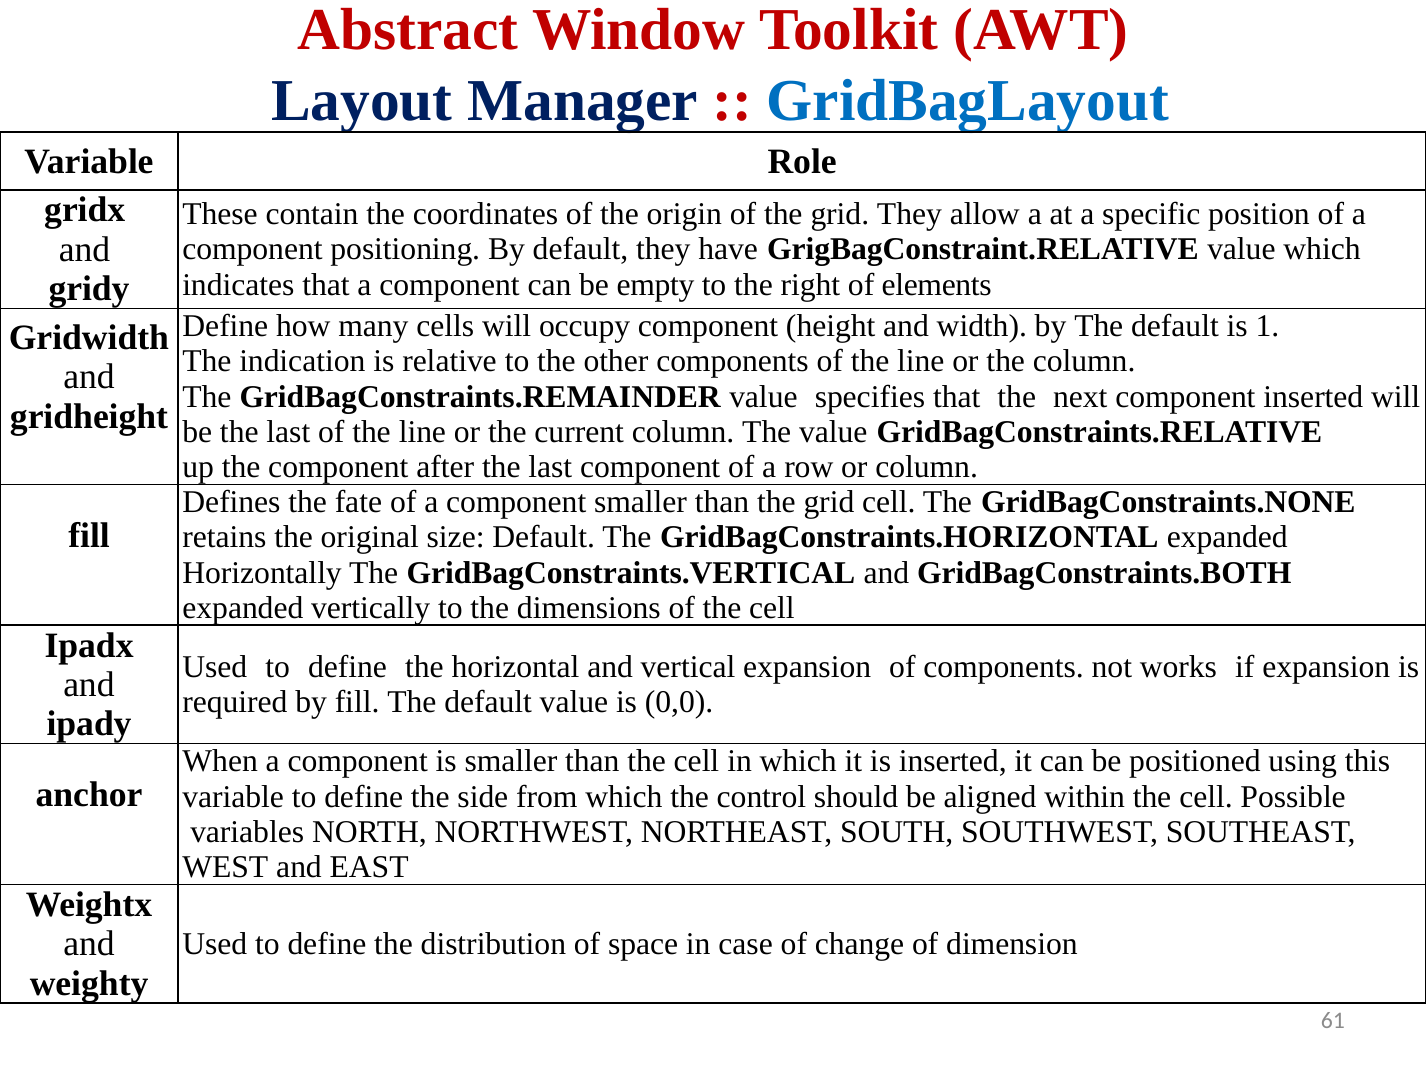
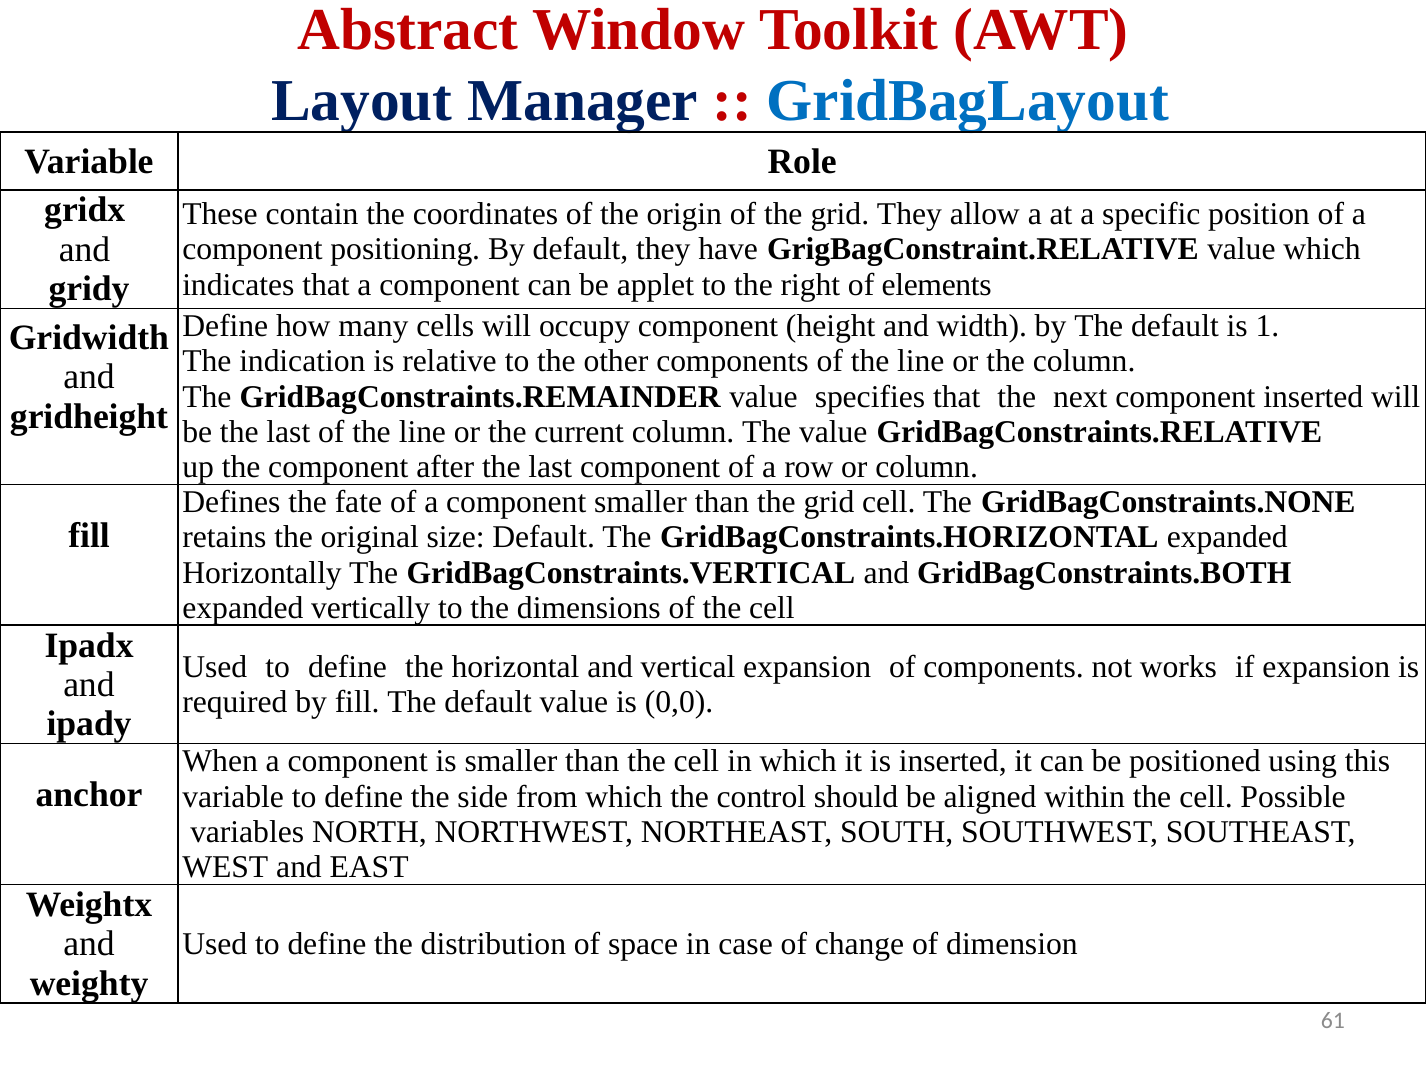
empty: empty -> applet (655, 285)
